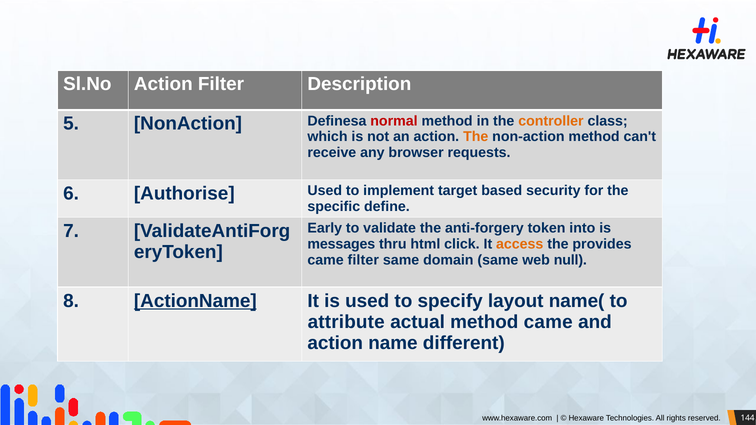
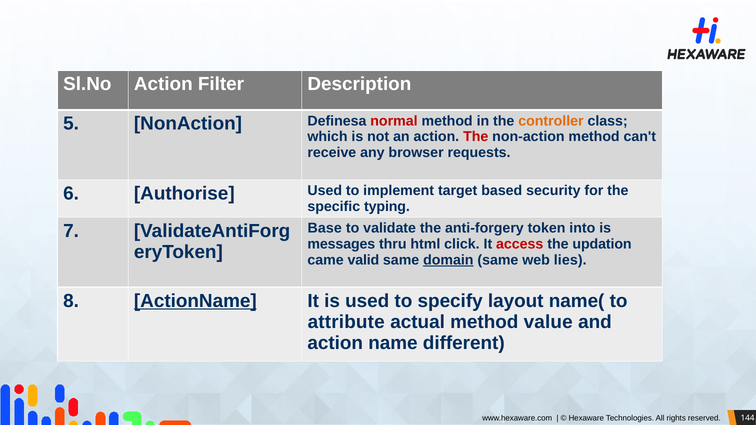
The colour: orange -> red (476, 137)
define: define -> typing (387, 207)
Early: Early -> Base (325, 228)
access colour: orange -> red (520, 244)
provides: provides -> updation (602, 244)
came filter: filter -> valid (363, 260)
domain underline: none -> present (448, 260)
null: null -> lies (570, 260)
method came: came -> value (548, 322)
